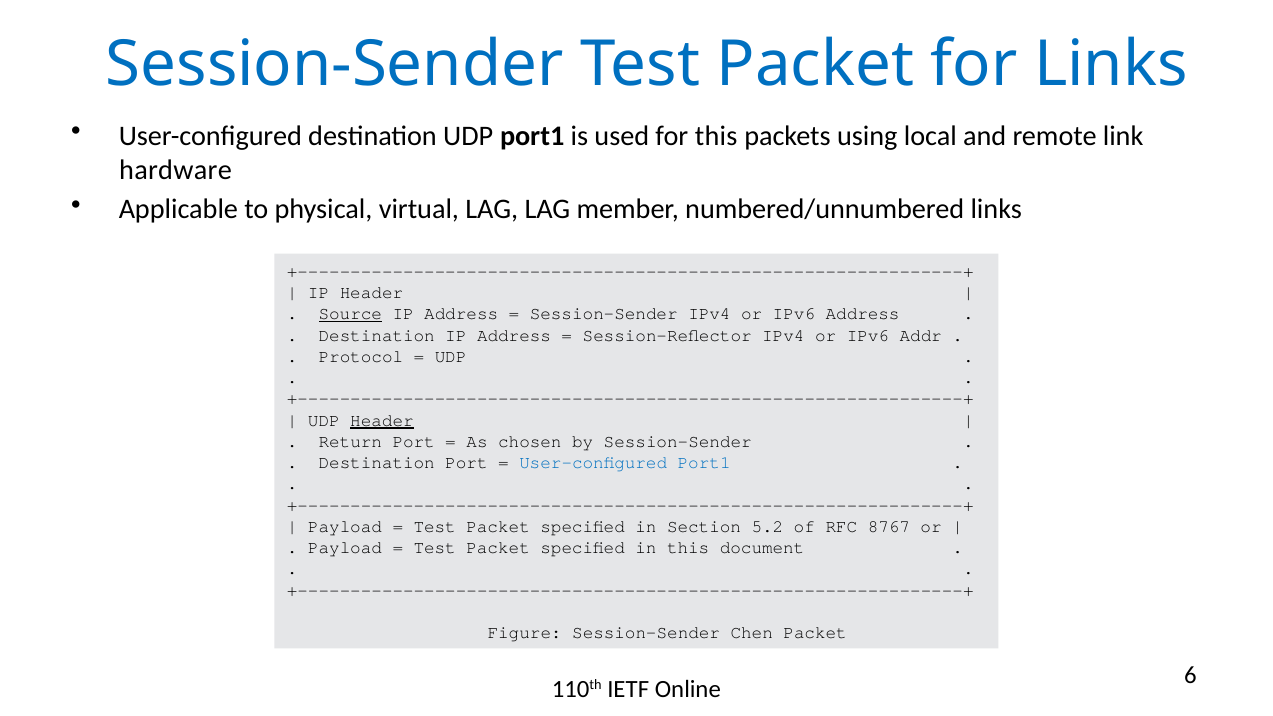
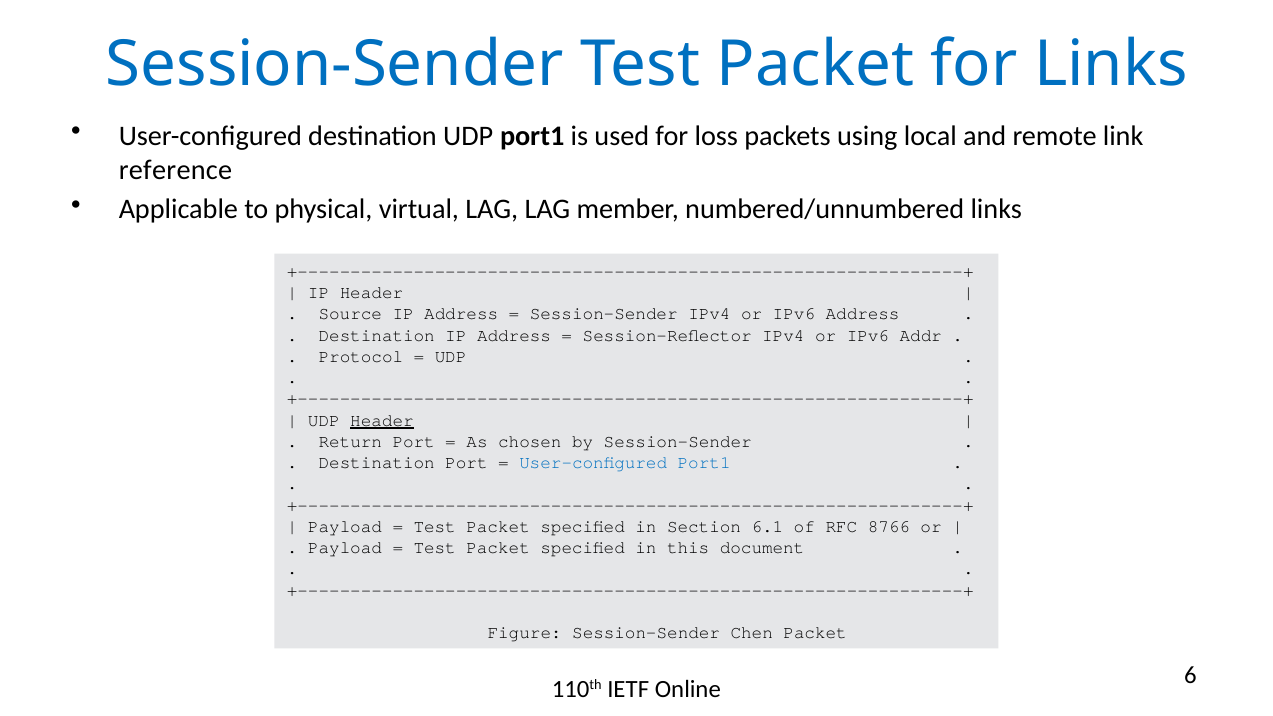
for this: this -> loss (716, 136)
hardware: hardware -> reference (175, 170)
Source underline: present -> none (350, 314)
5.2: 5.2 -> 6.1 (767, 527)
8767: 8767 -> 8766 (889, 527)
